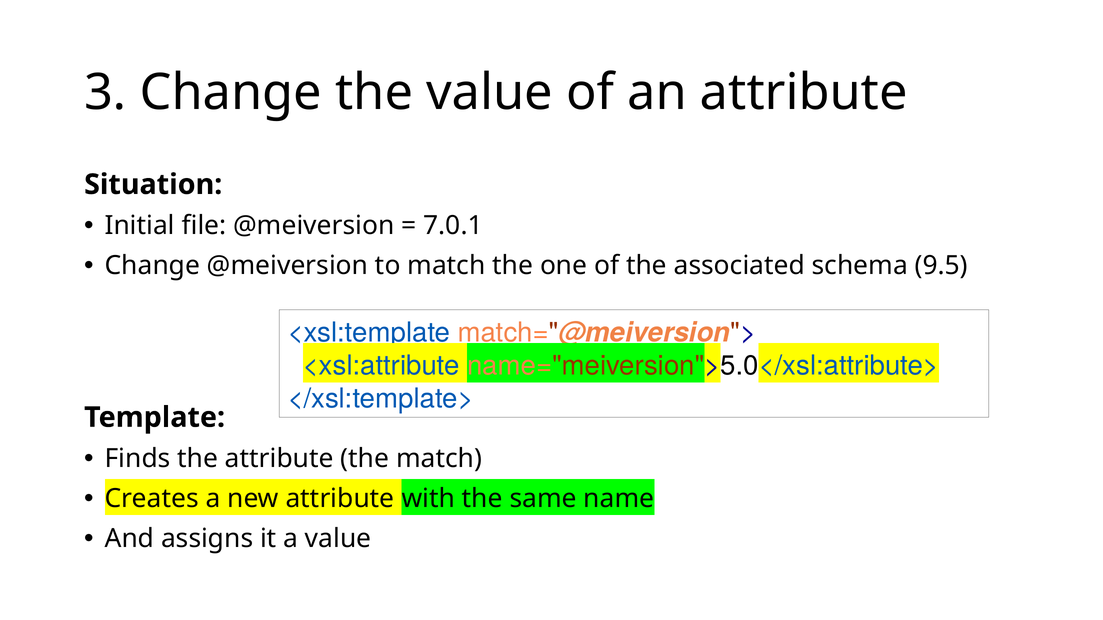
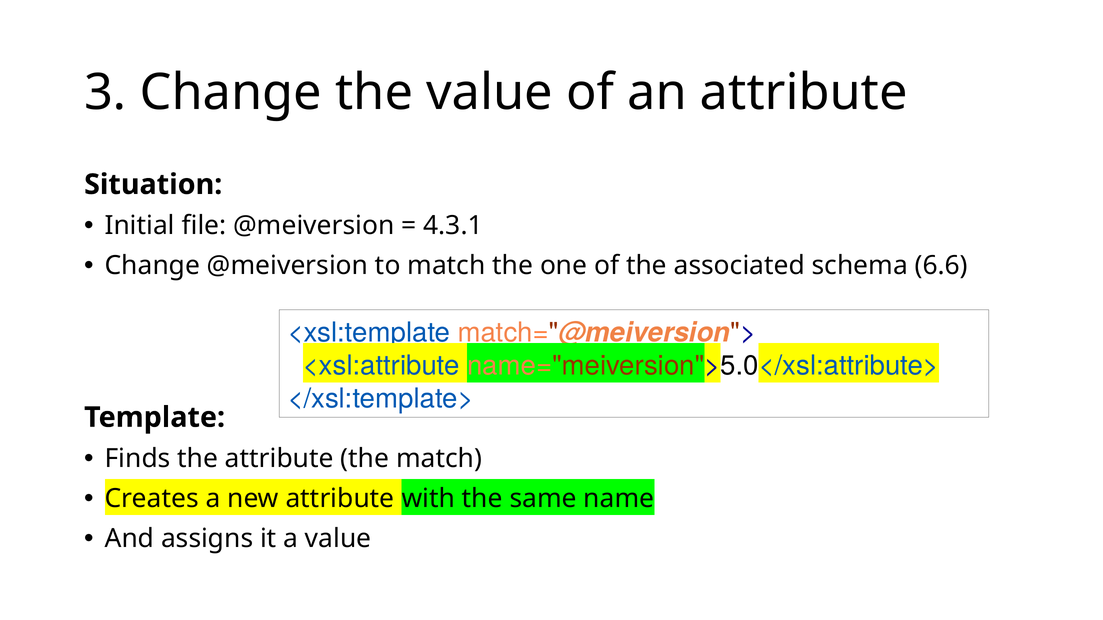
7.0.1: 7.0.1 -> 4.3.1 (453, 226)
9.5: 9.5 -> 6.6 (941, 266)
